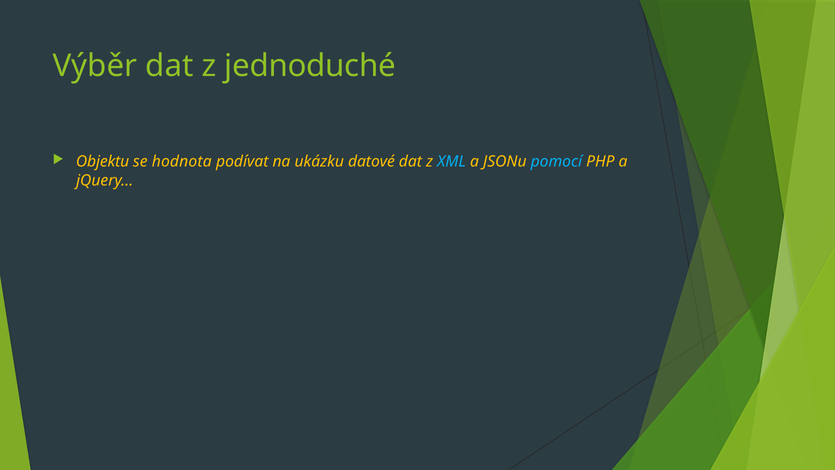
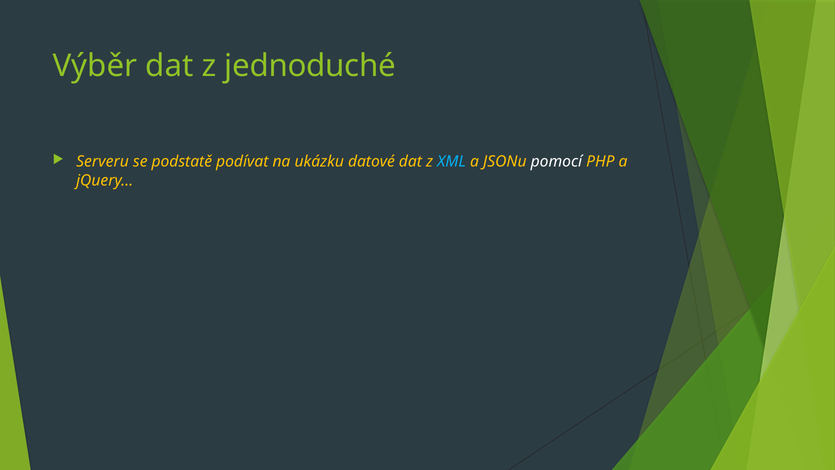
Objektu: Objektu -> Serveru (103, 162)
hodnota: hodnota -> podstatě (182, 162)
pomocí colour: light blue -> white (556, 162)
